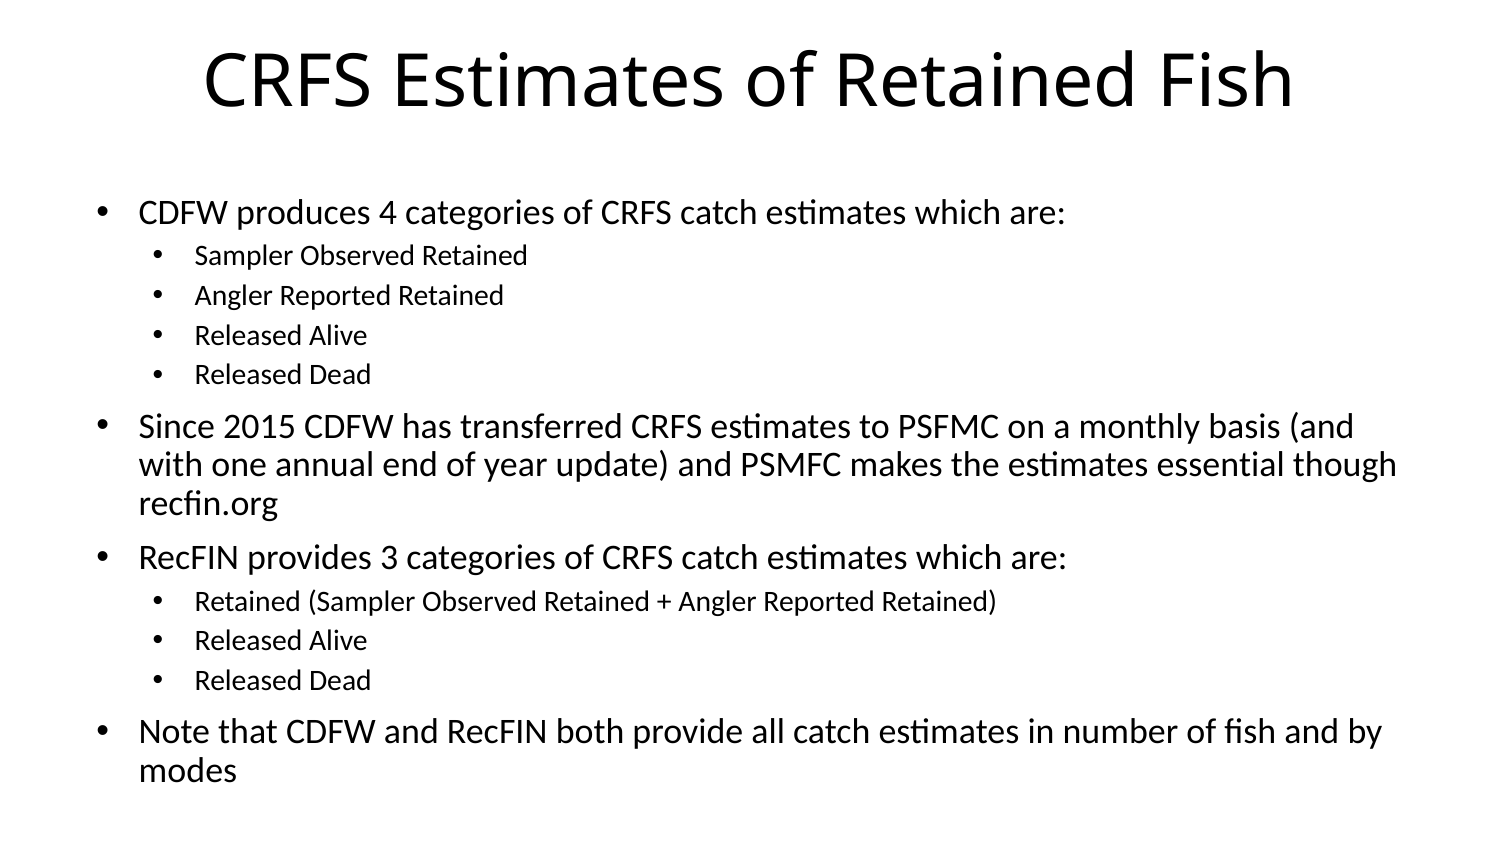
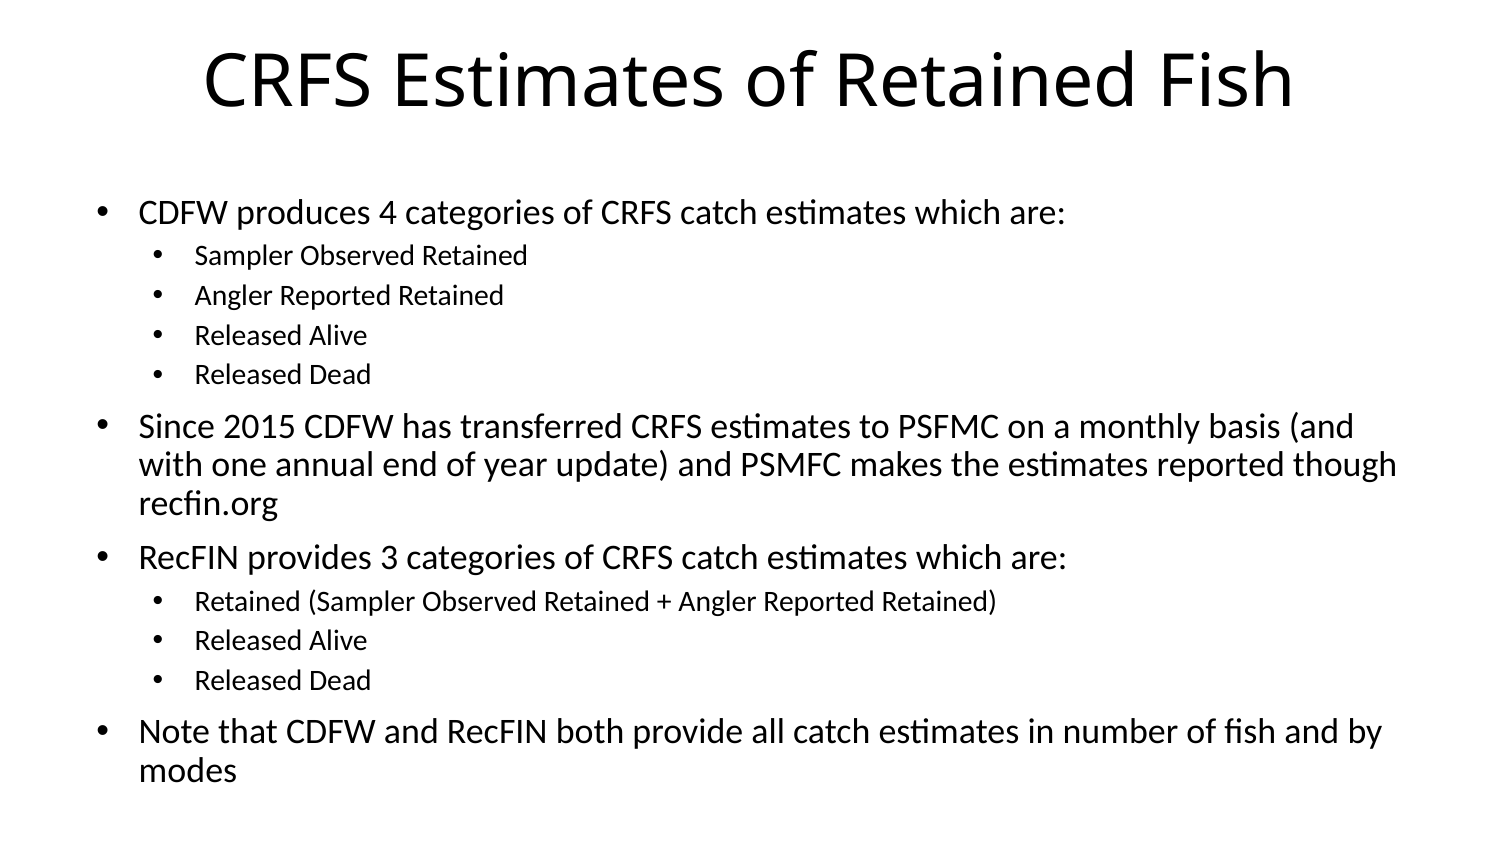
estimates essential: essential -> reported (1221, 465)
